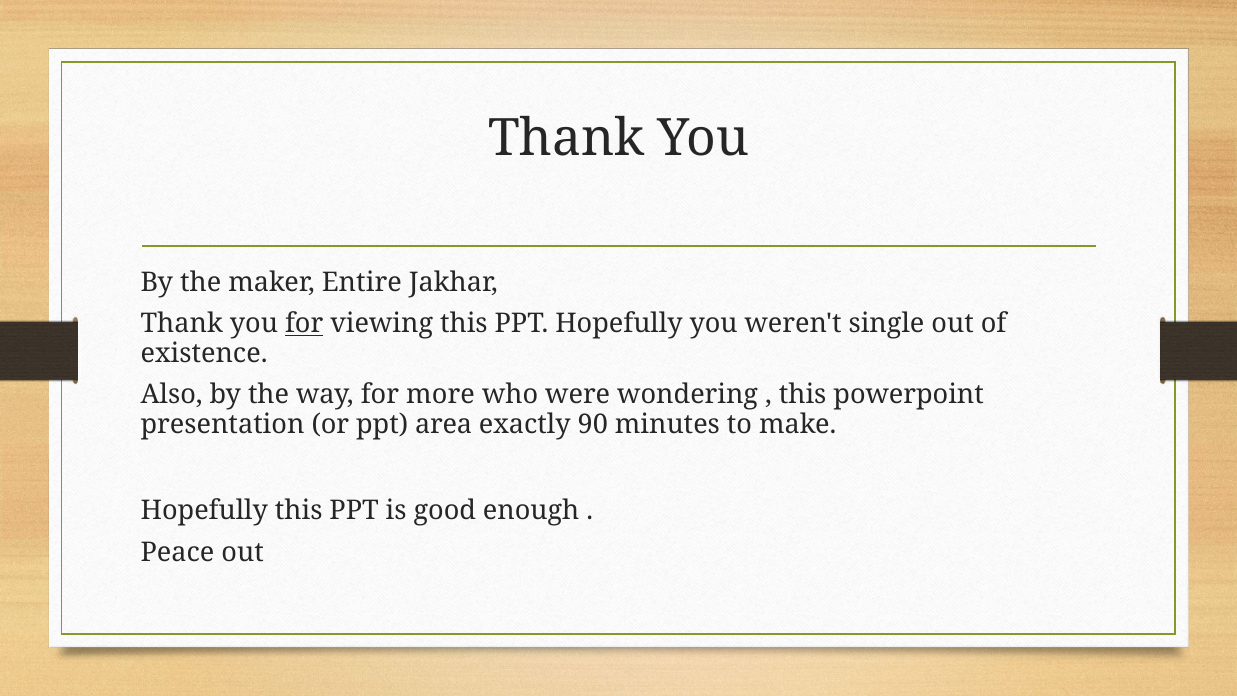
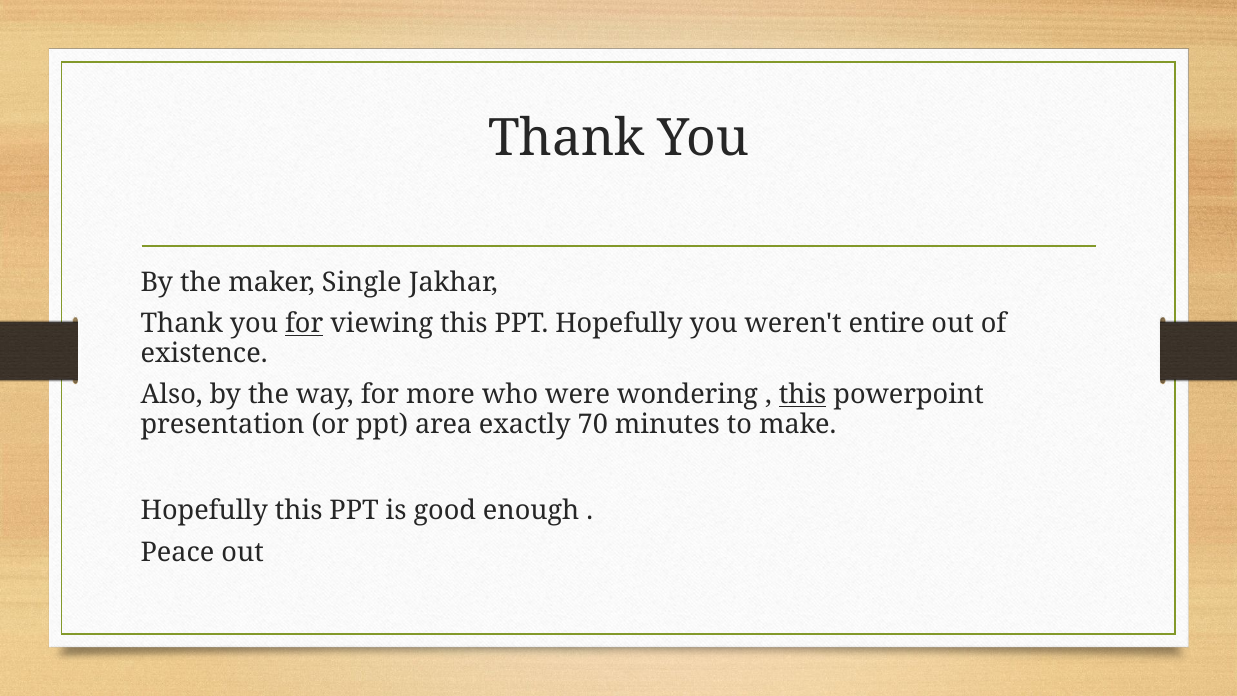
Entire: Entire -> Single (362, 282)
single: single -> entire (887, 324)
this underline: none -> present (803, 395)
90: 90 -> 70 (593, 424)
